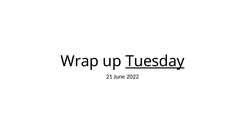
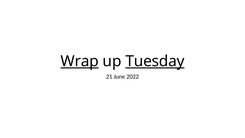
Wrap underline: none -> present (80, 61)
